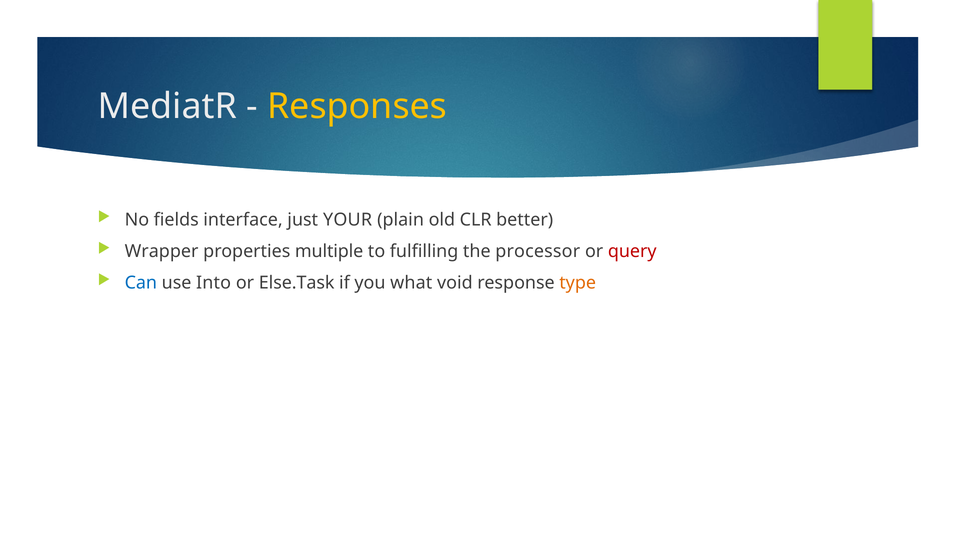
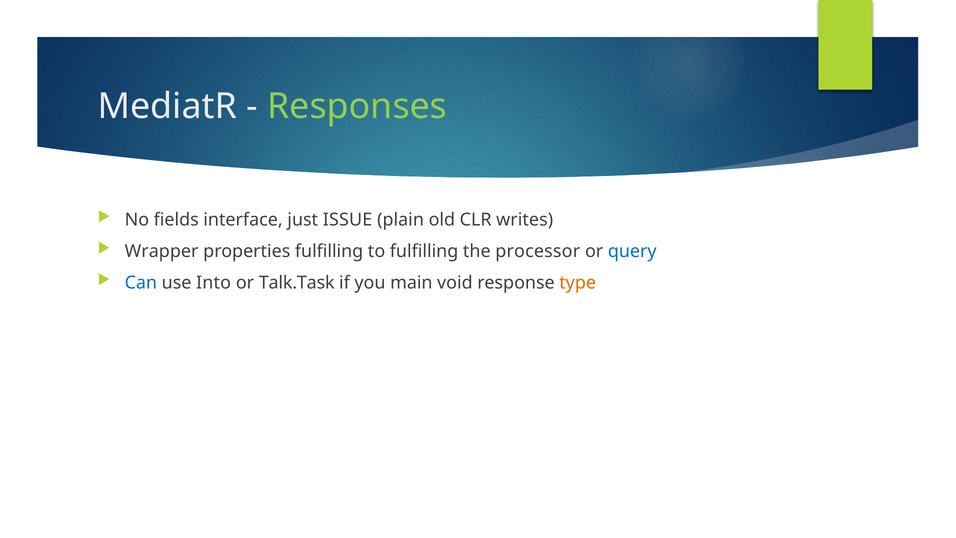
Responses colour: yellow -> light green (357, 107)
YOUR: YOUR -> ISSUE (348, 220)
better: better -> writes (525, 220)
properties multiple: multiple -> fulfilling (329, 251)
query colour: red -> blue (632, 251)
Else.Task: Else.Task -> Talk.Task (297, 283)
what: what -> main (411, 283)
